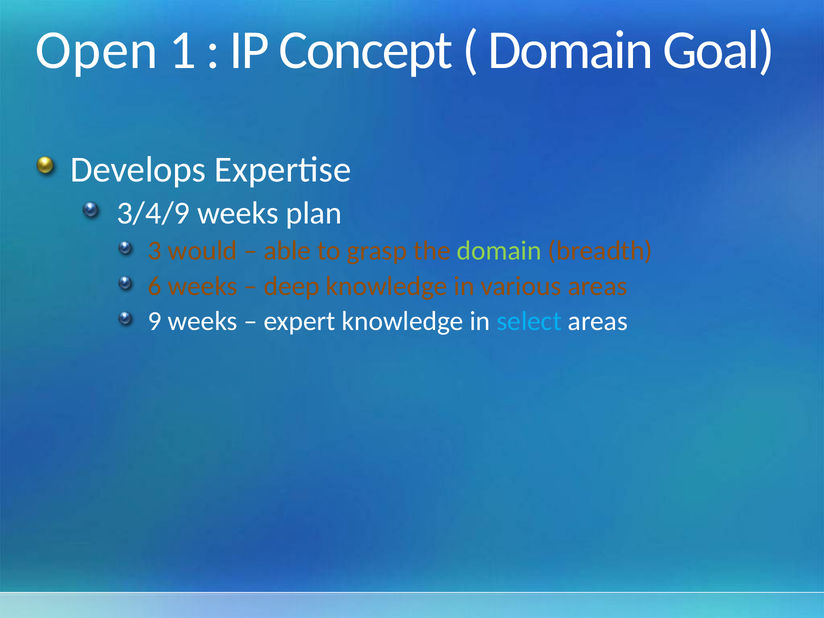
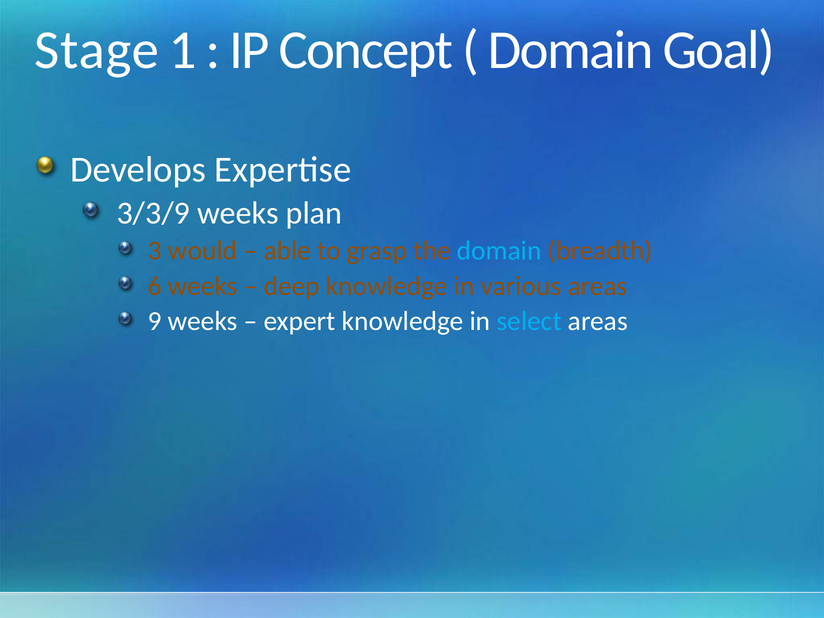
Open: Open -> Stage (97, 50)
3/4/9: 3/4/9 -> 3/3/9 (153, 213)
domain colour: light green -> light blue (499, 251)
